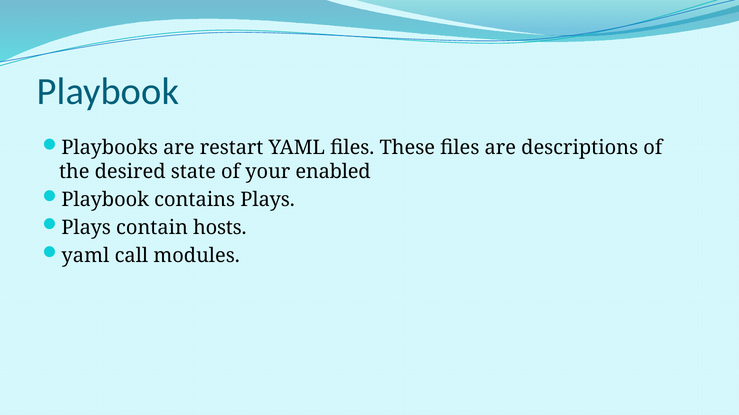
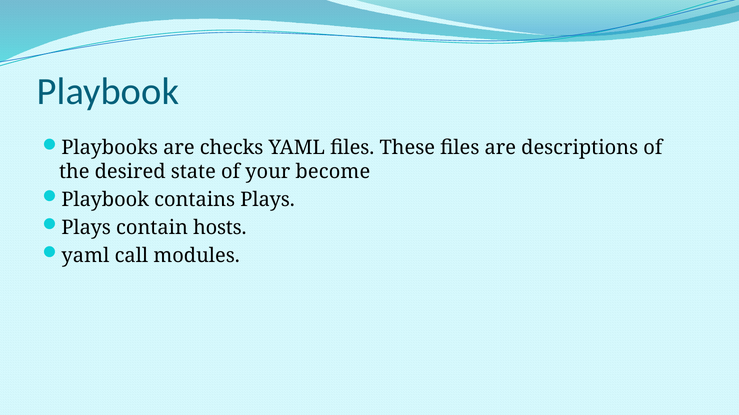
restart: restart -> checks (232, 148)
enabled: enabled -> become (333, 172)
